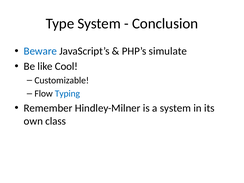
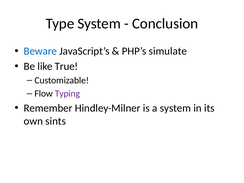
Cool: Cool -> True (66, 66)
Typing colour: blue -> purple (67, 94)
class: class -> sints (56, 121)
